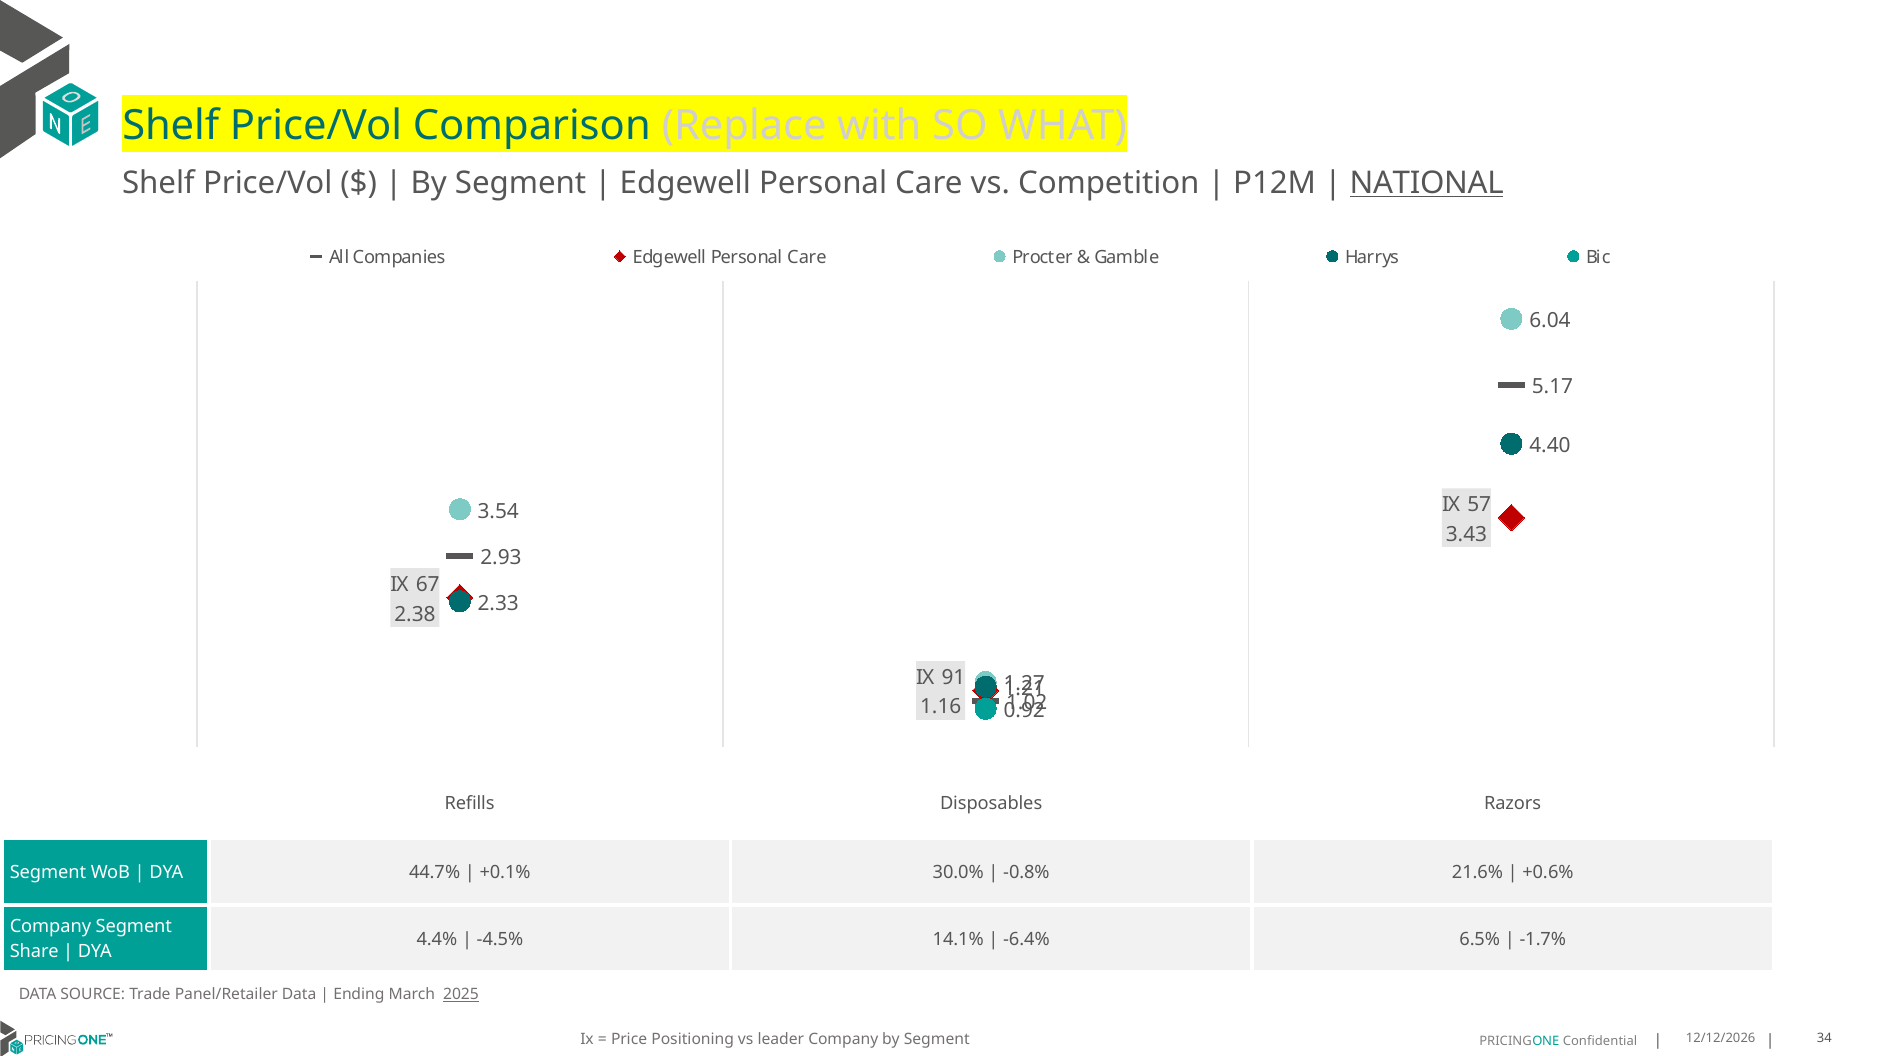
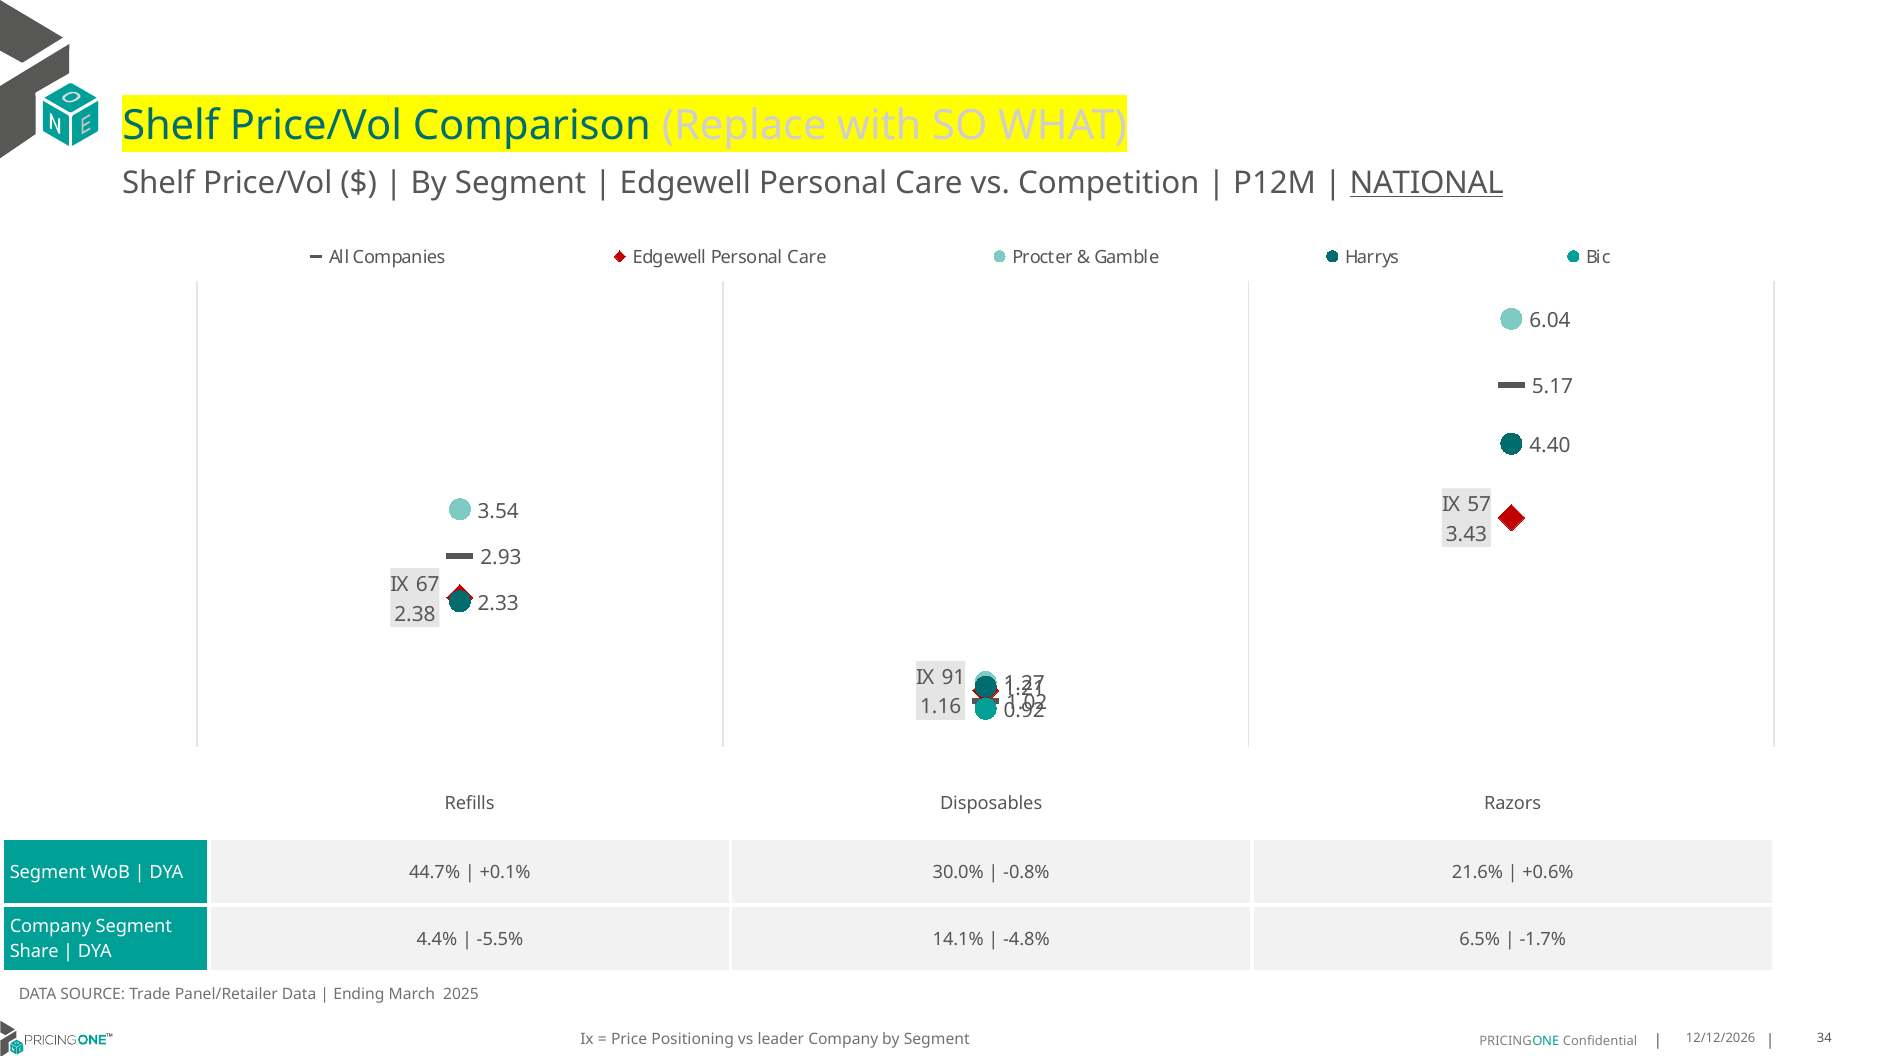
-4.5%: -4.5% -> -5.5% (500, 940)
-6.4%: -6.4% -> -4.8% (1026, 940)
2025 underline: present -> none (461, 995)
